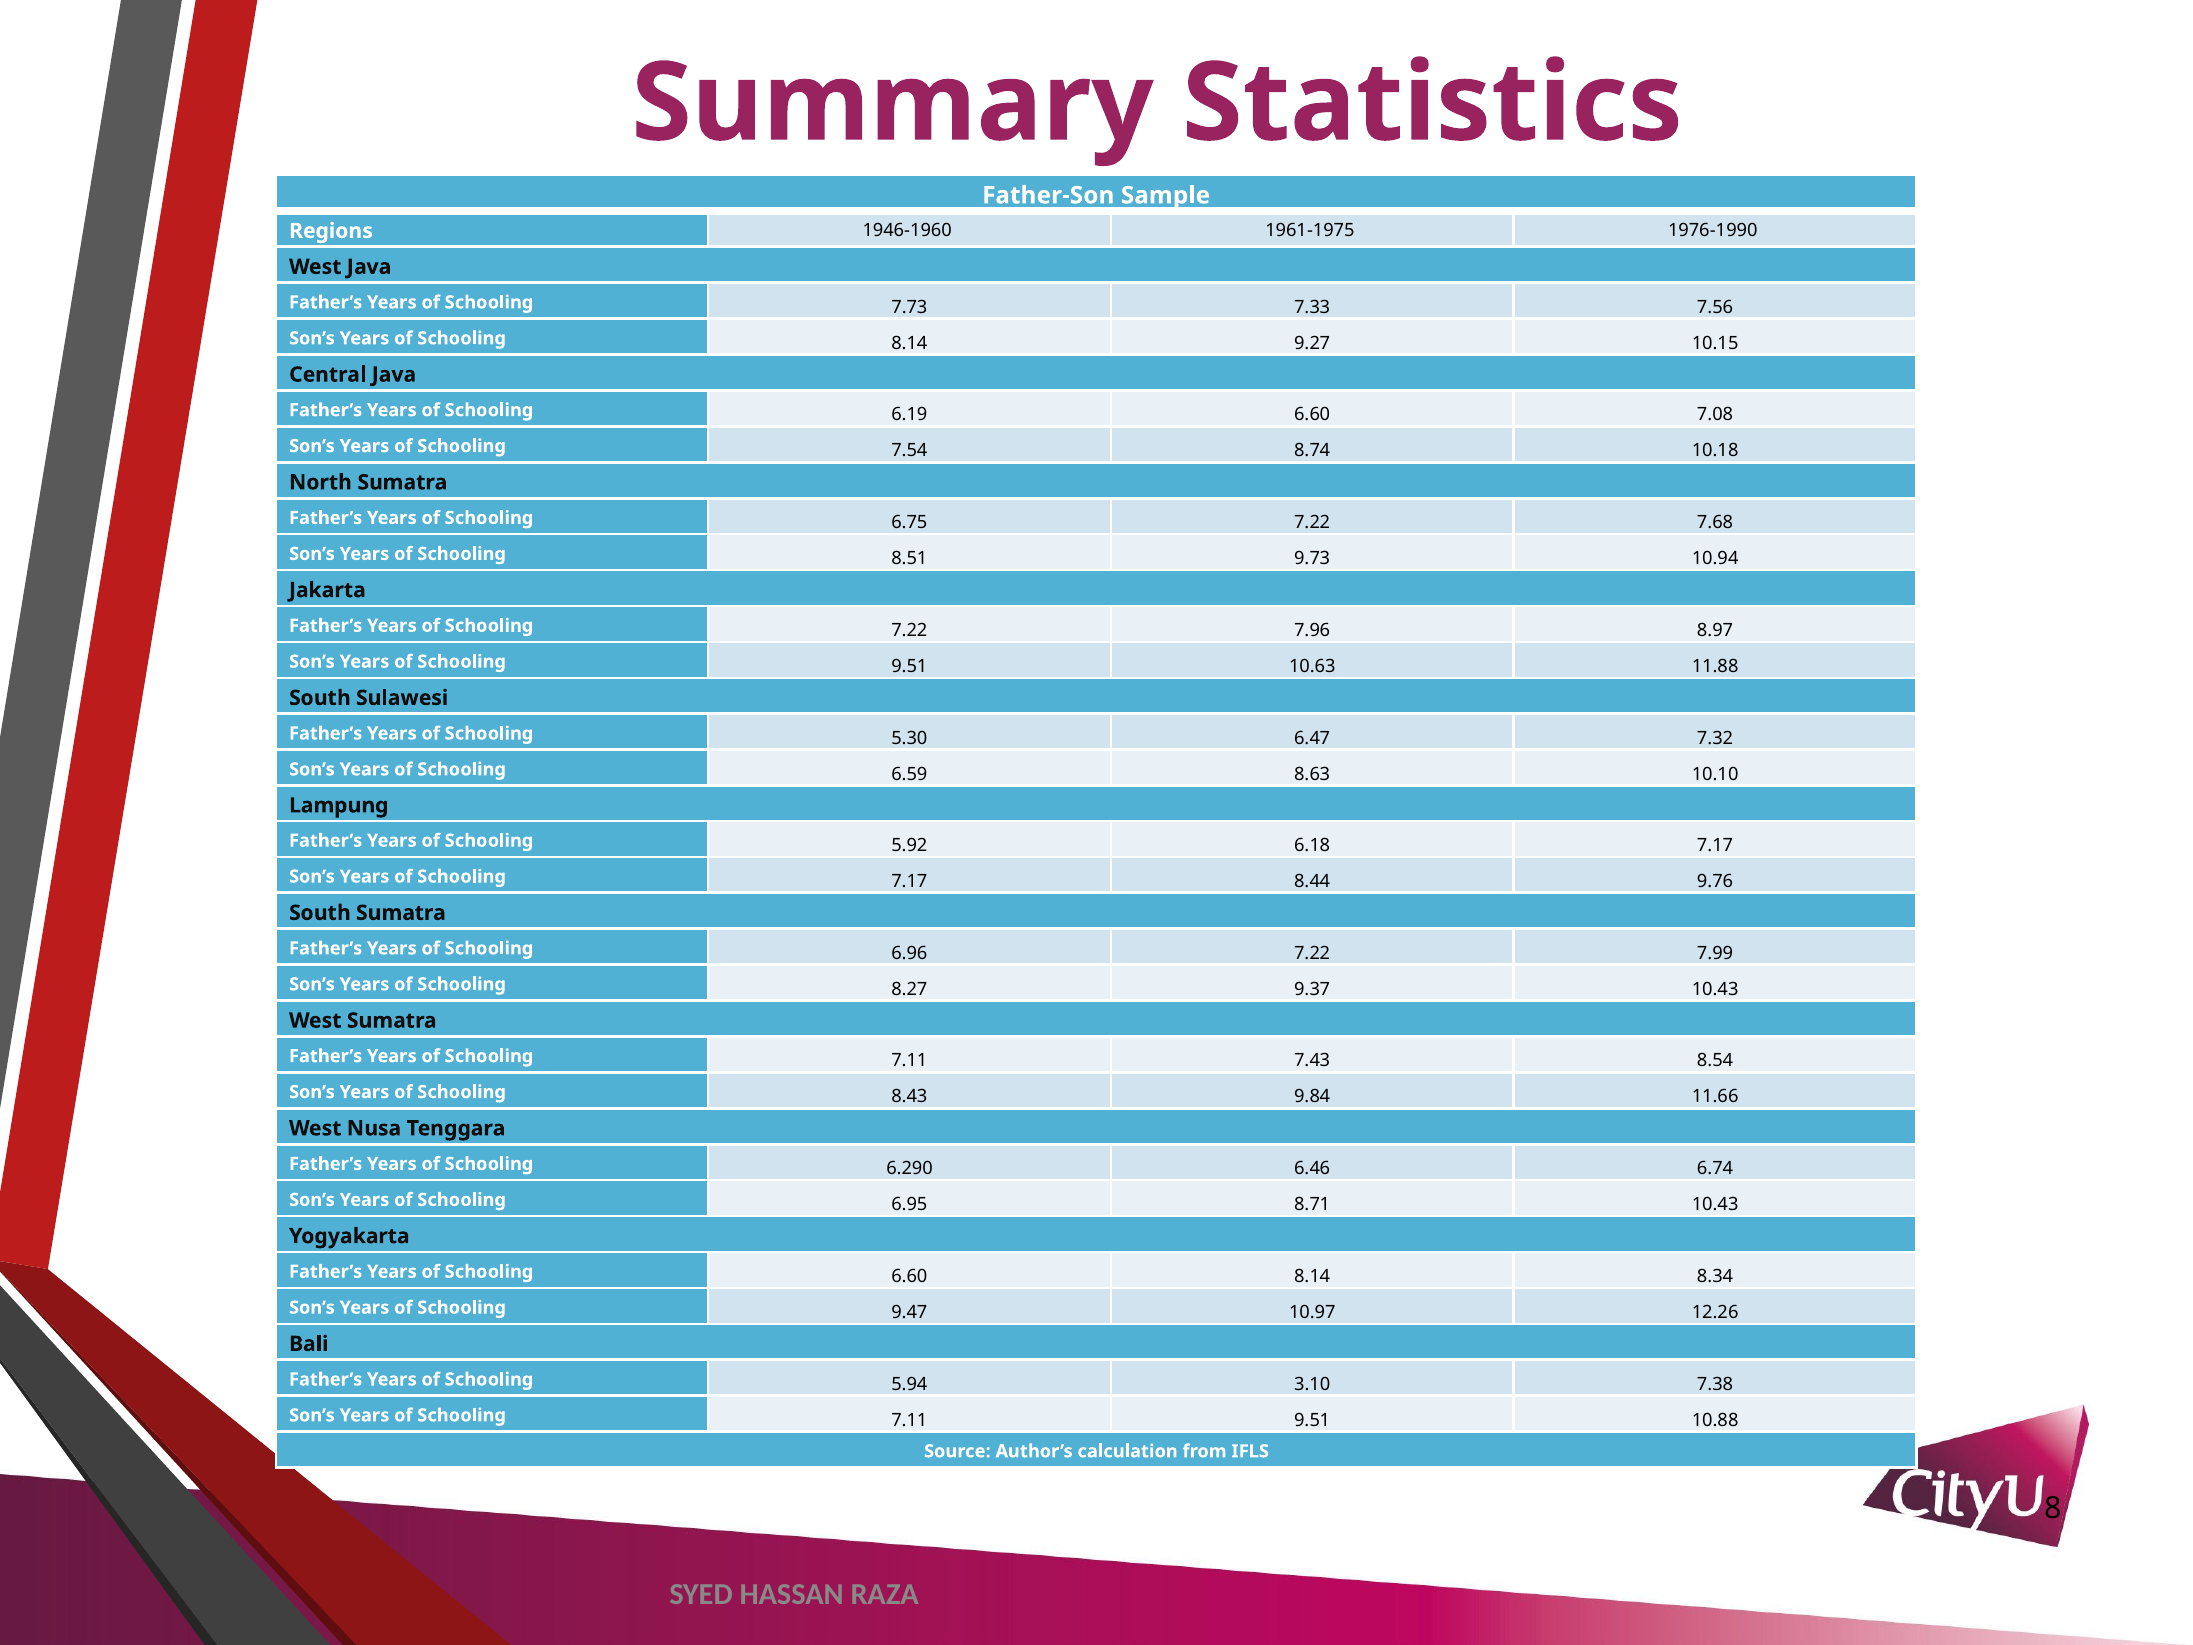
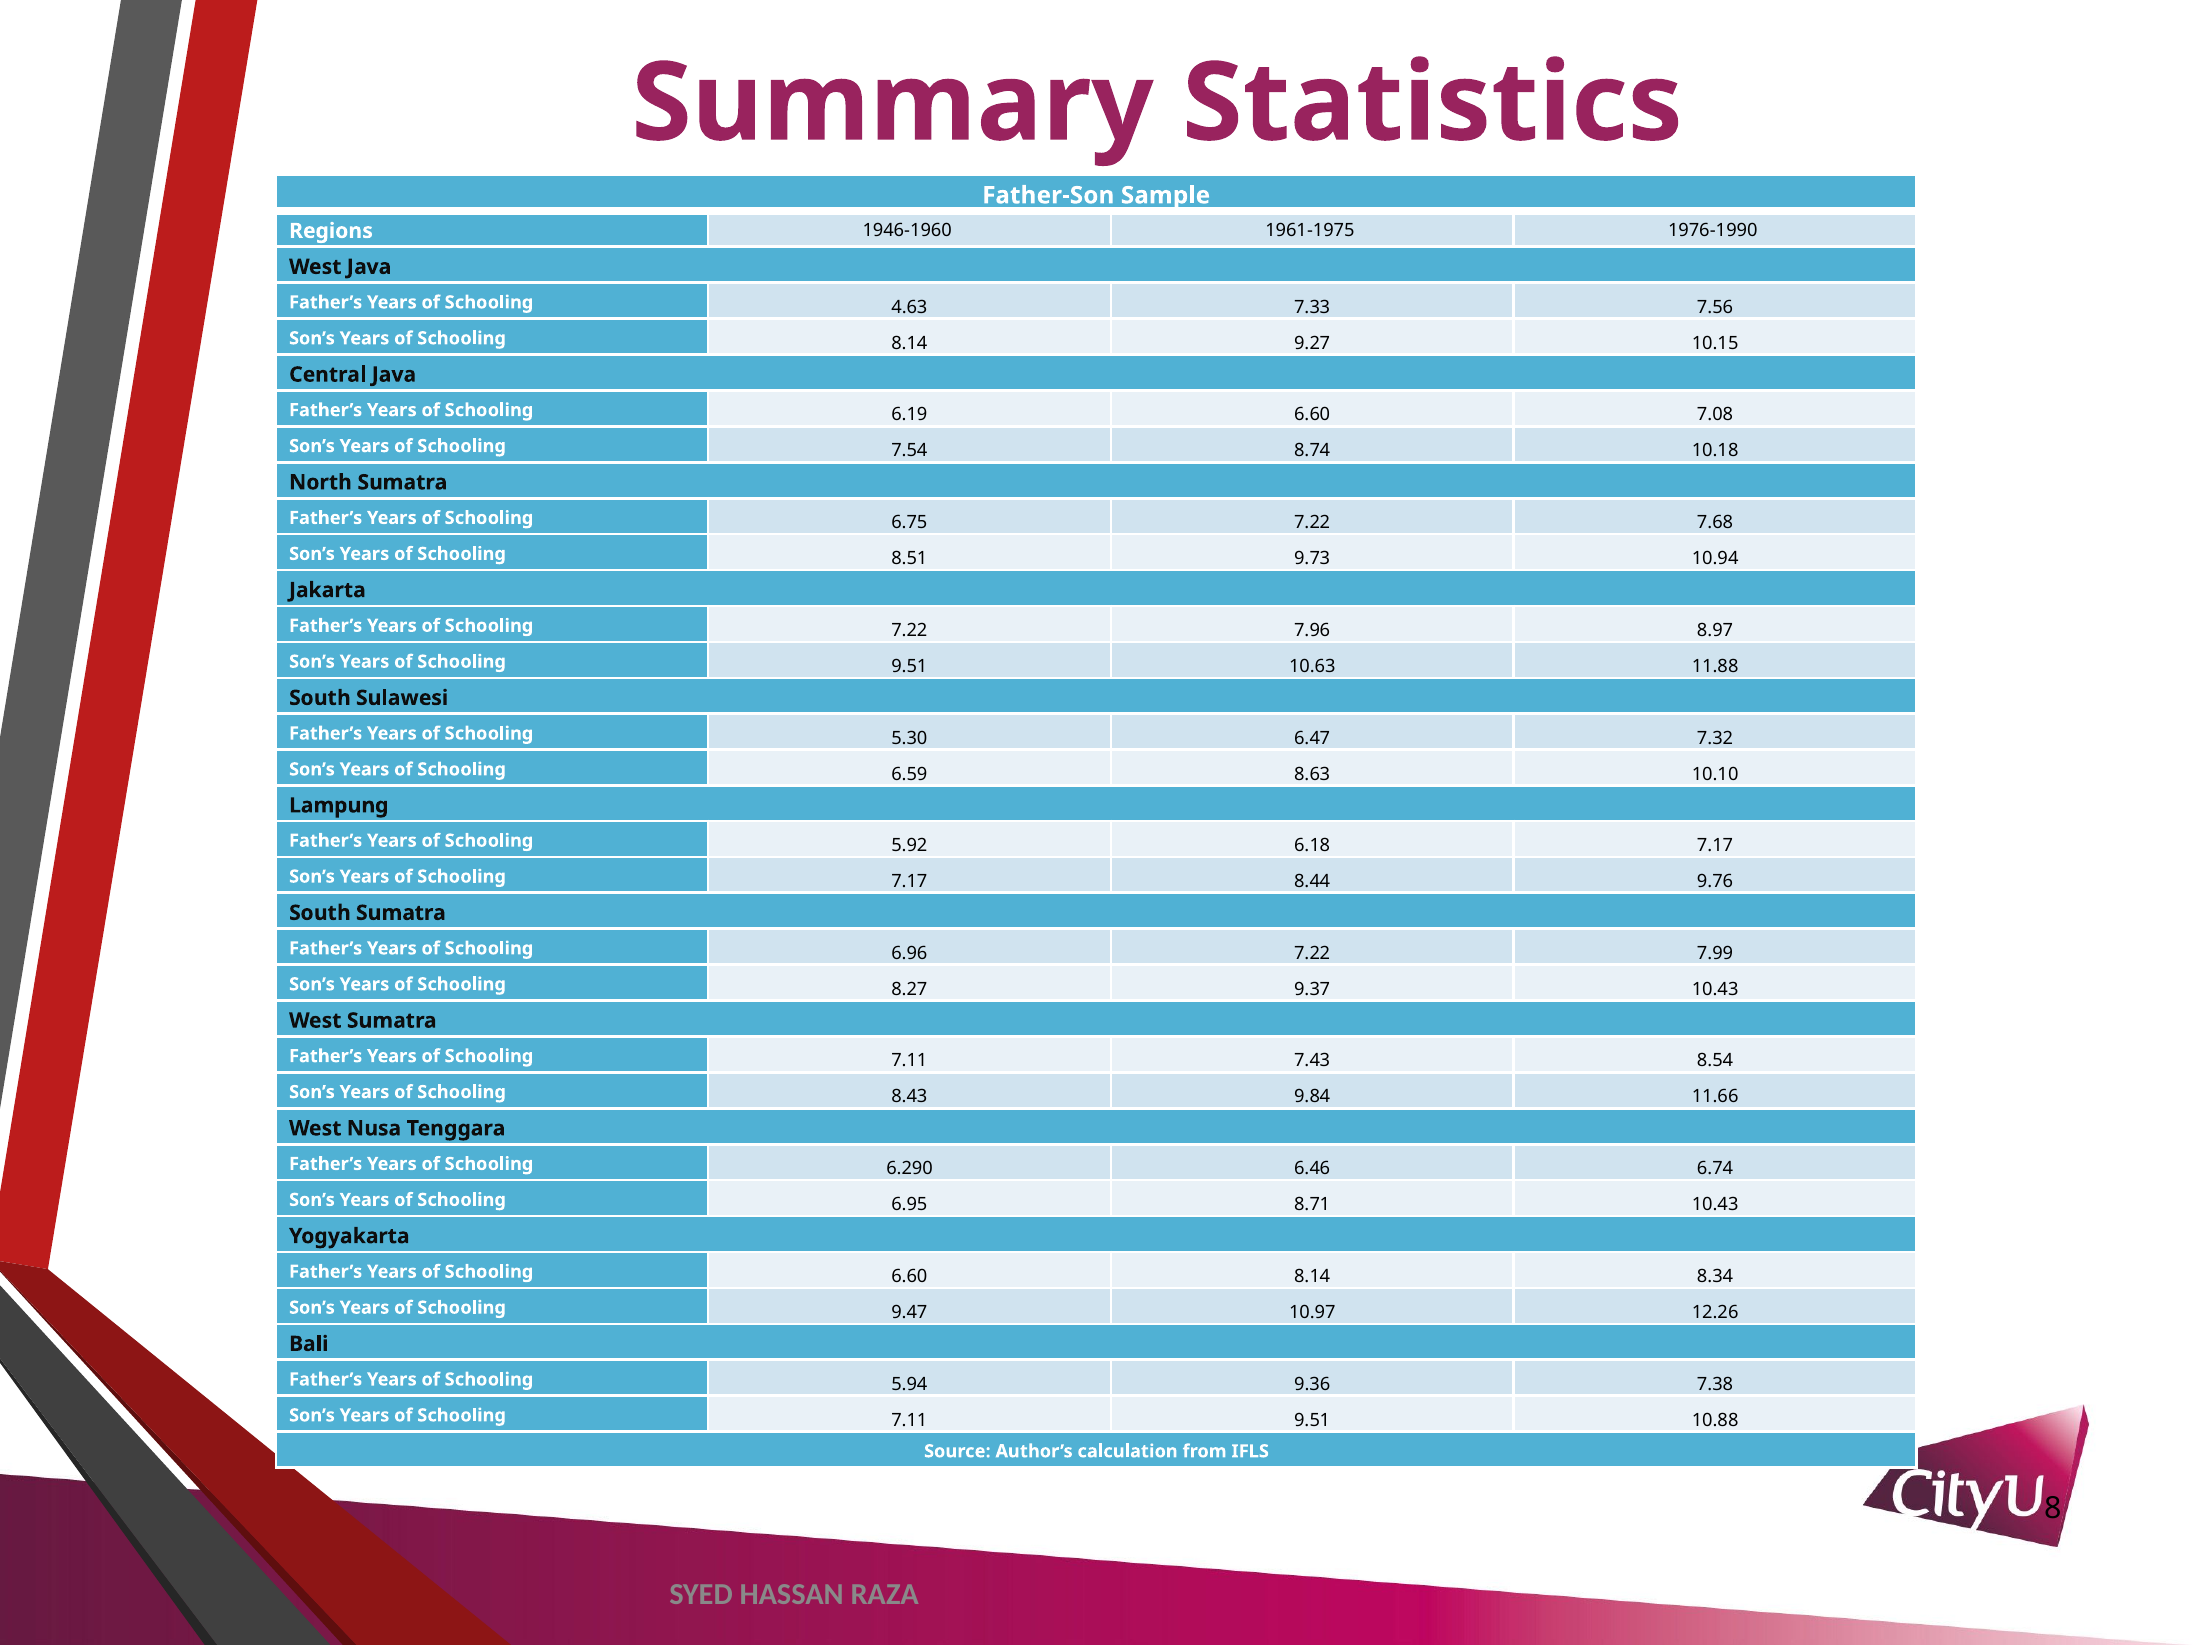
7.73: 7.73 -> 4.63 (909, 307)
3.10: 3.10 -> 9.36 (1312, 1384)
